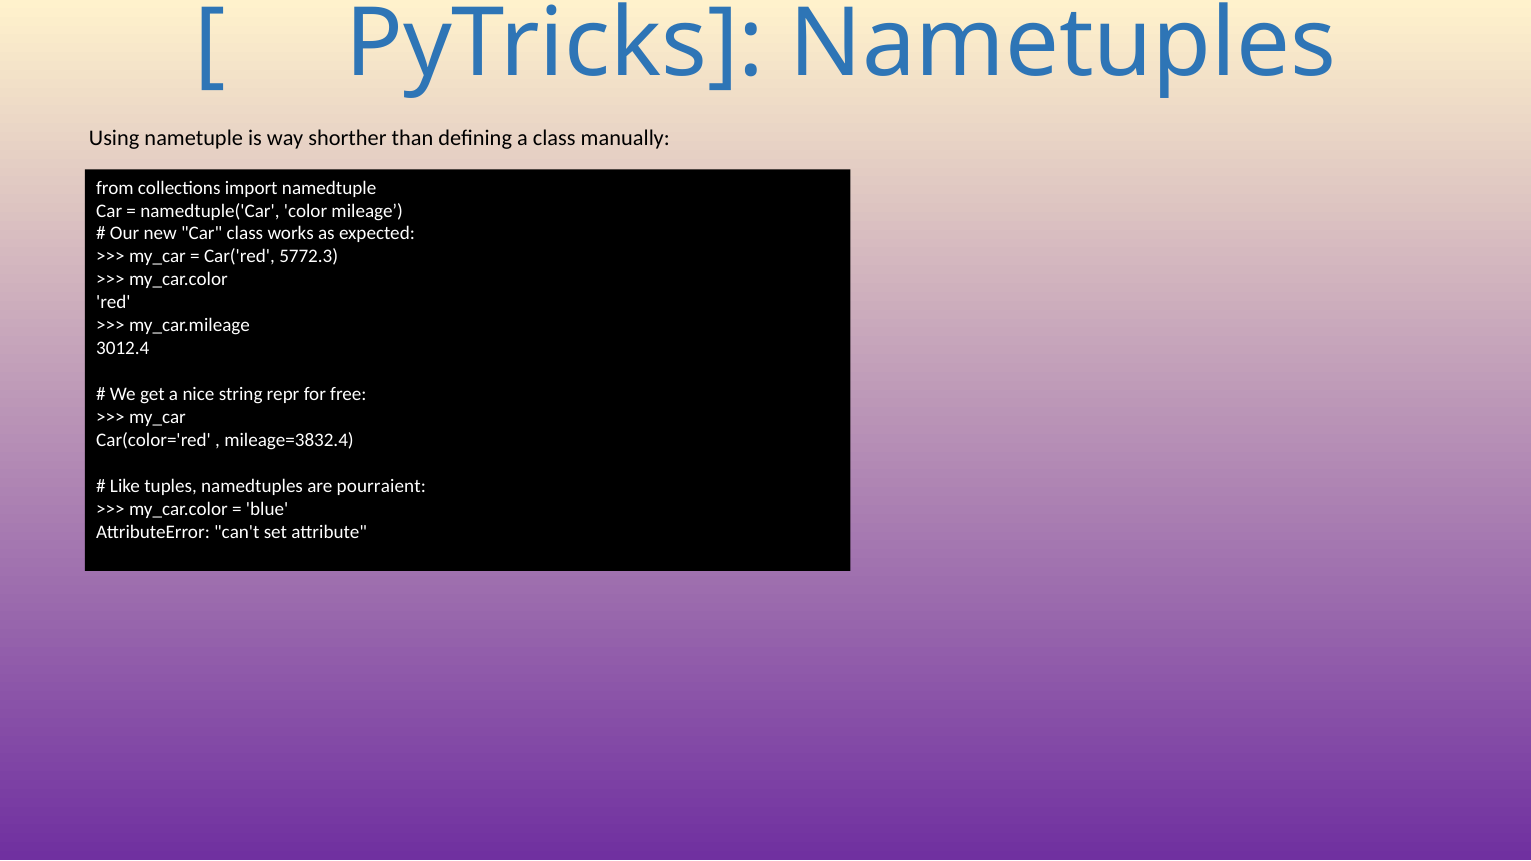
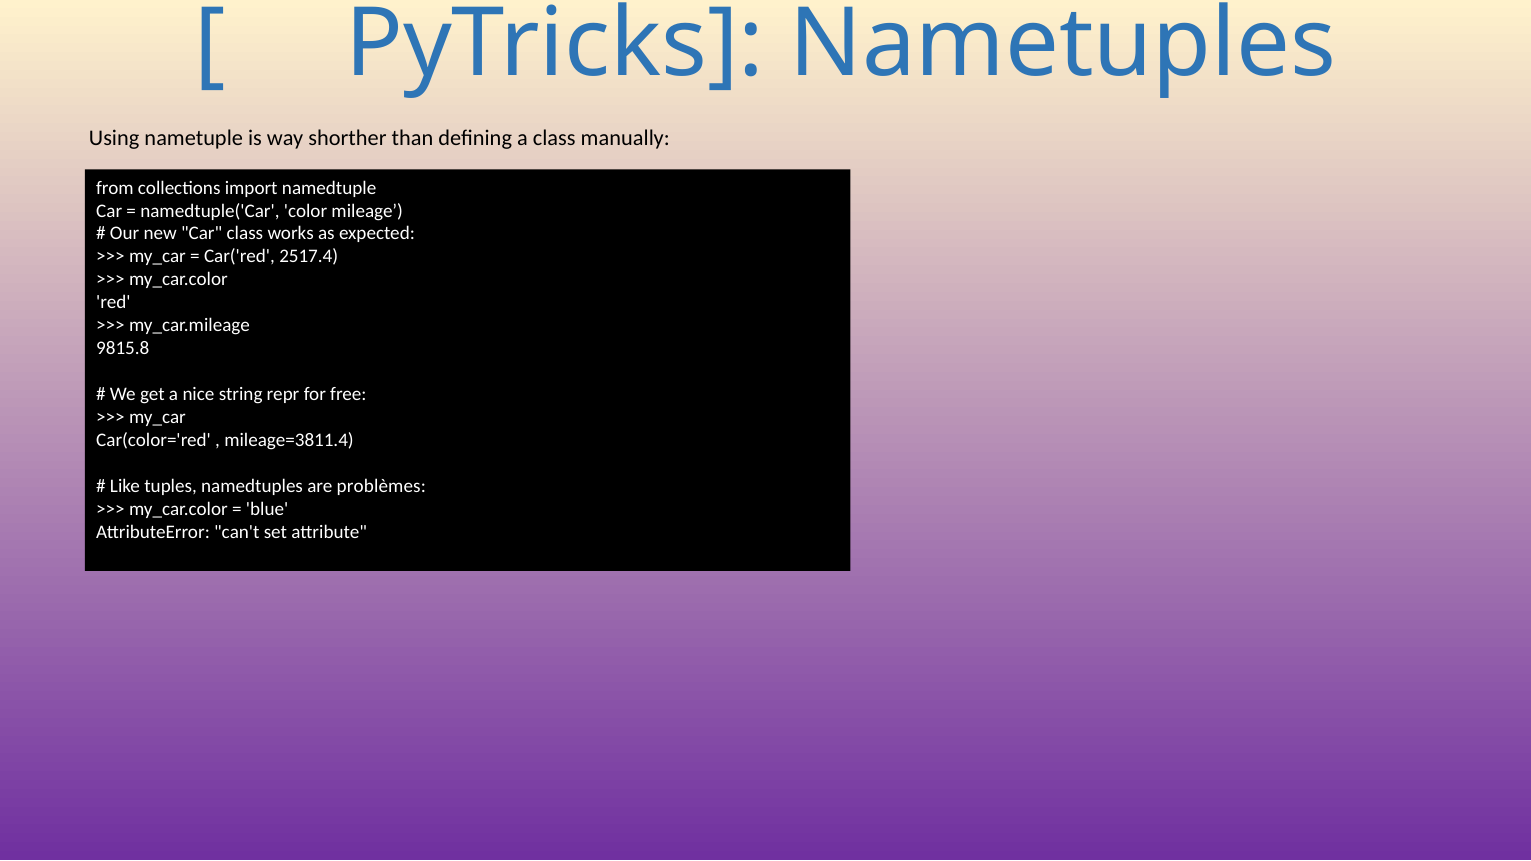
5772.3: 5772.3 -> 2517.4 (309, 257)
3012.4: 3012.4 -> 9815.8 (123, 349)
mileage=3832.4: mileage=3832.4 -> mileage=3811.4 (289, 440)
pourraient: pourraient -> problèmes (381, 486)
